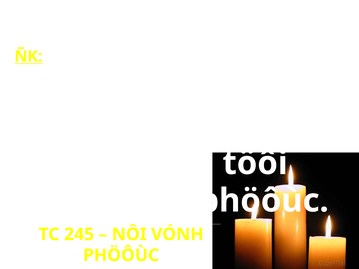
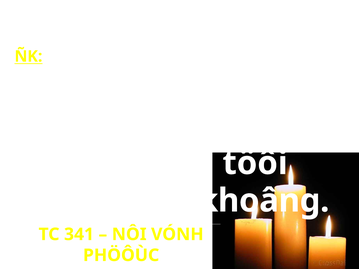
sung phöôùc: phöôùc -> khoâng (264, 201)
245: 245 -> 341 (79, 235)
